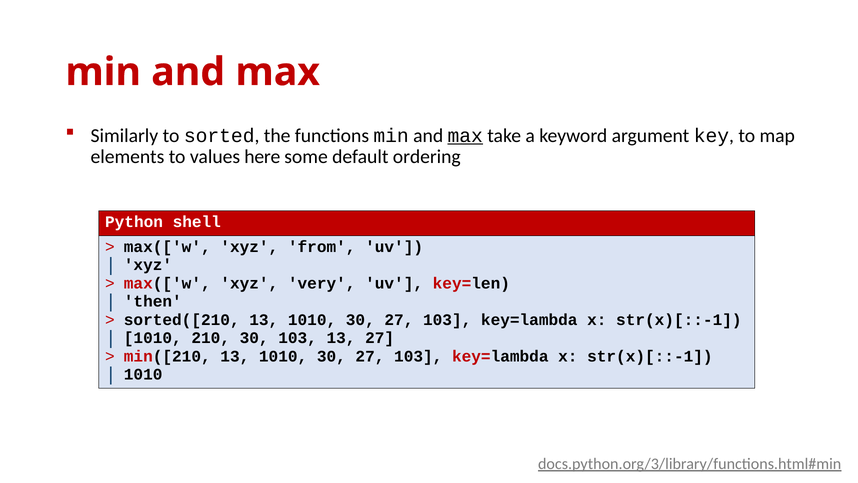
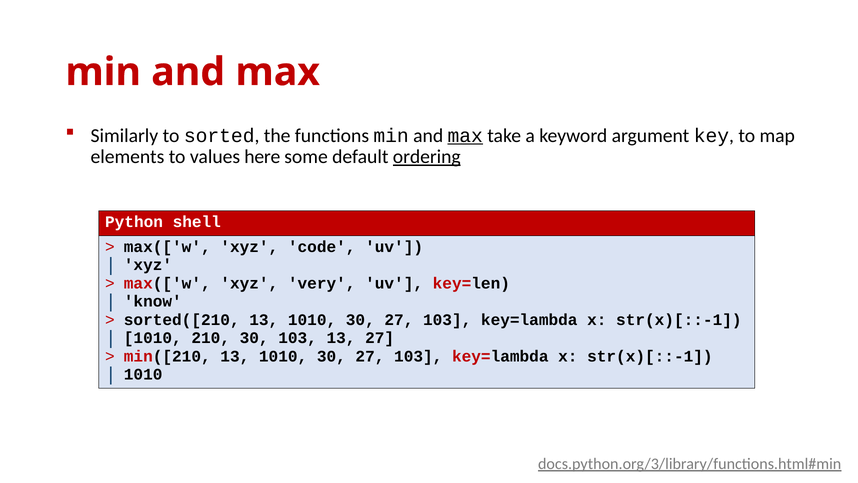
ordering underline: none -> present (427, 157)
from: from -> code (322, 247)
then: then -> know (153, 301)
